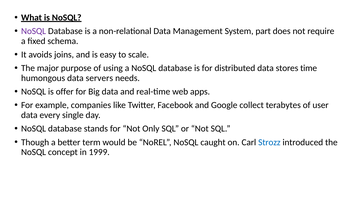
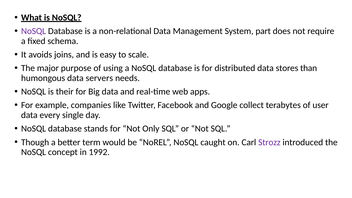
time: time -> than (309, 68)
offer: offer -> their (65, 92)
Strozz colour: blue -> purple (269, 142)
1999: 1999 -> 1992 (99, 152)
